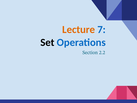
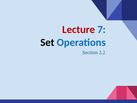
Lecture colour: orange -> red (79, 30)
